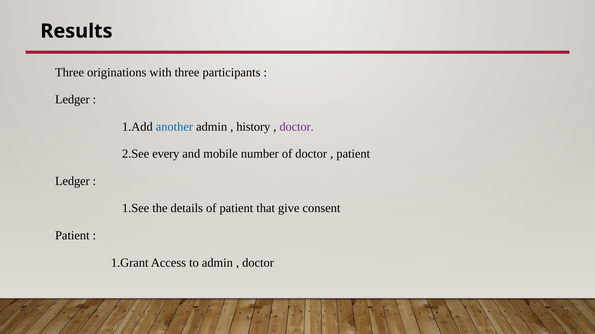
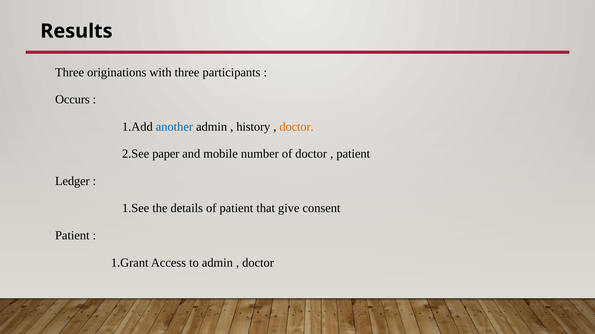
Ledger: Ledger -> Occurs (72, 100)
doctor colour: purple -> orange (297, 127)
every: every -> paper (166, 154)
